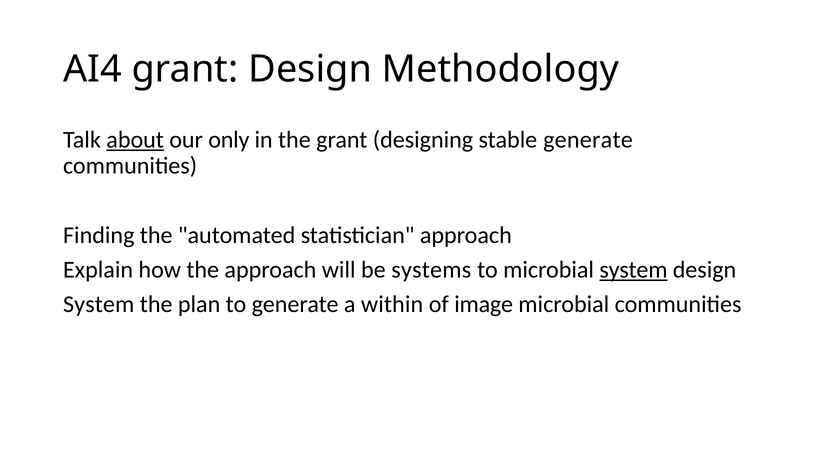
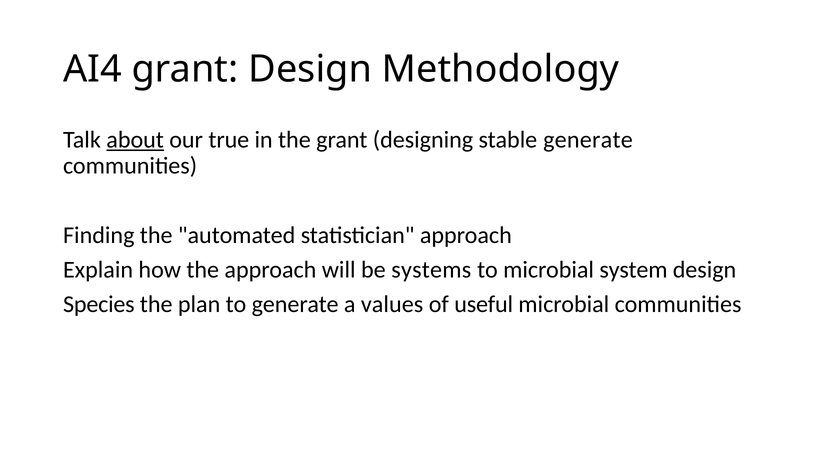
only: only -> true (229, 140)
system underline: present -> none (633, 270)
System: System -> Species (99, 305)
within: within -> values (392, 305)
image: image -> useful (484, 305)
